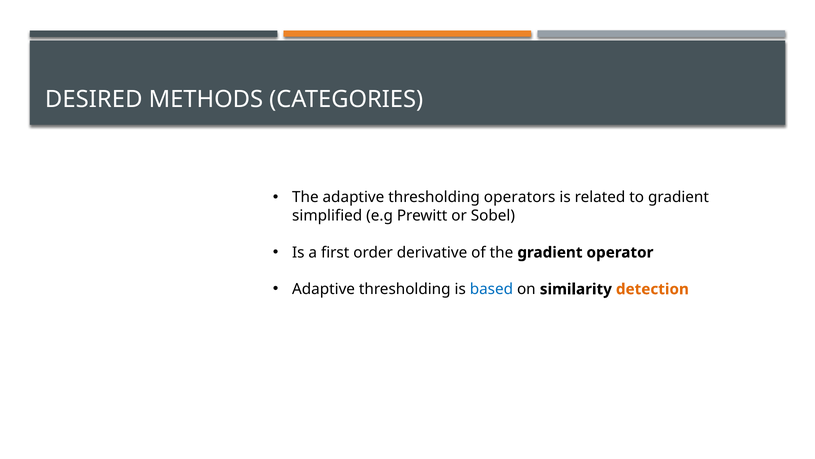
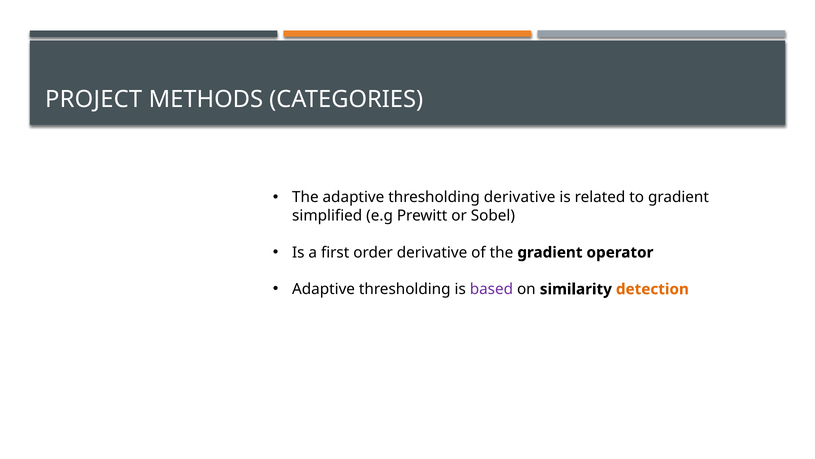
DESIRED: DESIRED -> PROJECT (94, 99)
thresholding operators: operators -> derivative (520, 197)
based colour: blue -> purple (491, 289)
